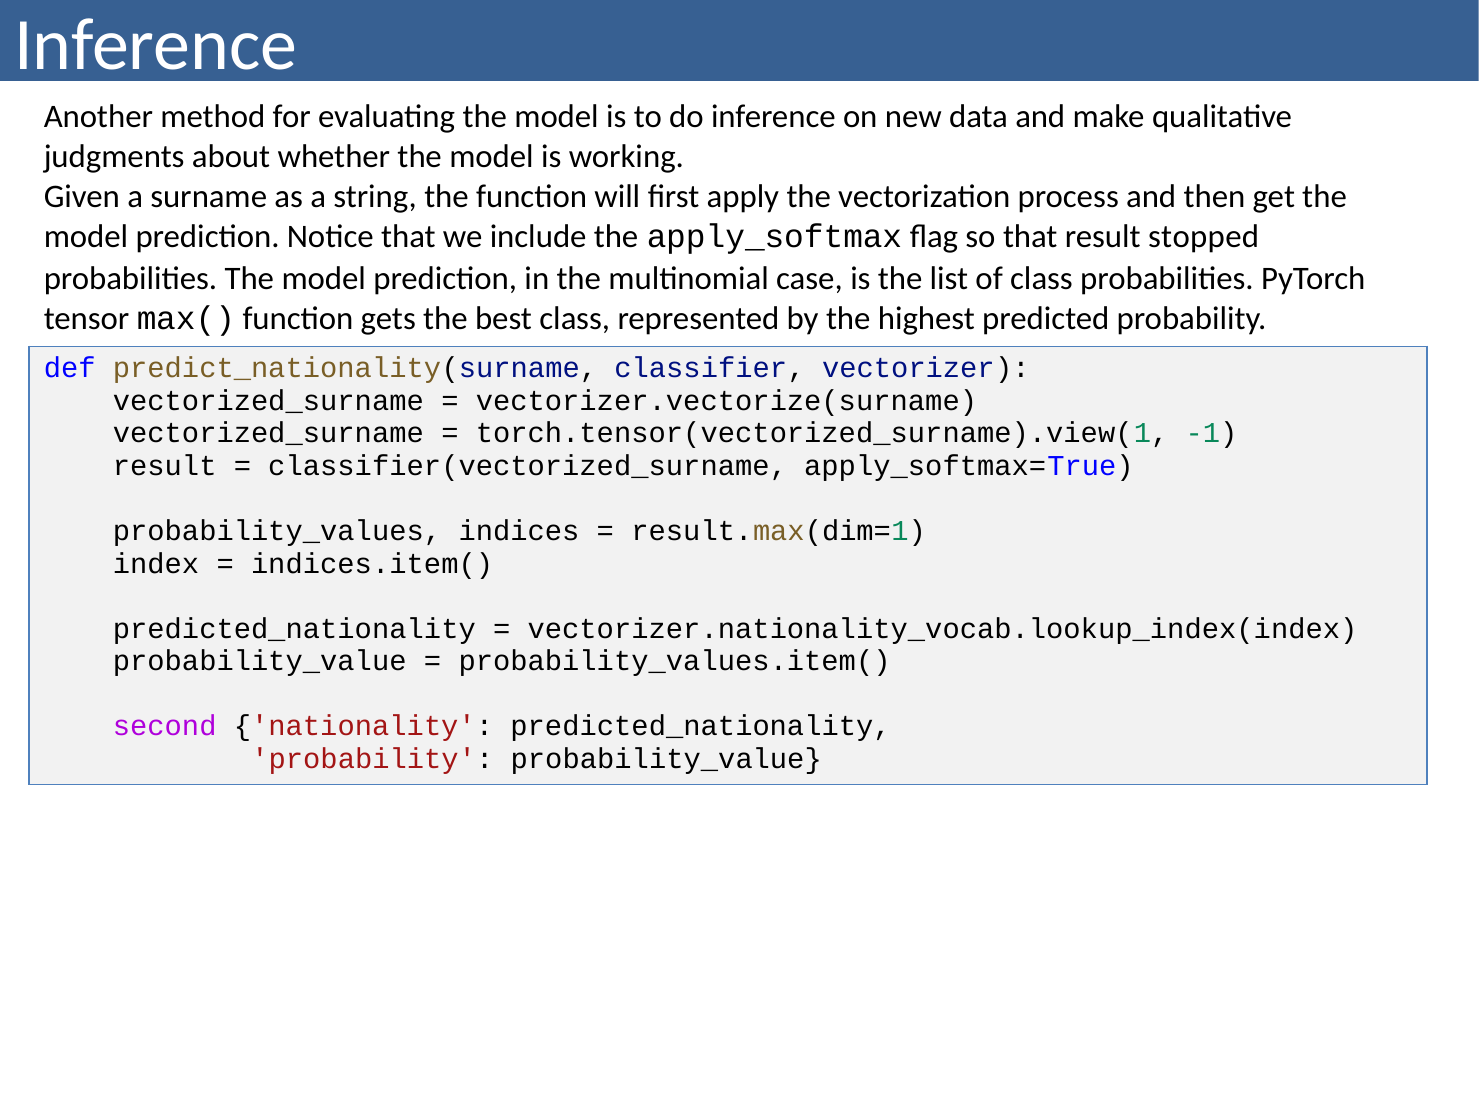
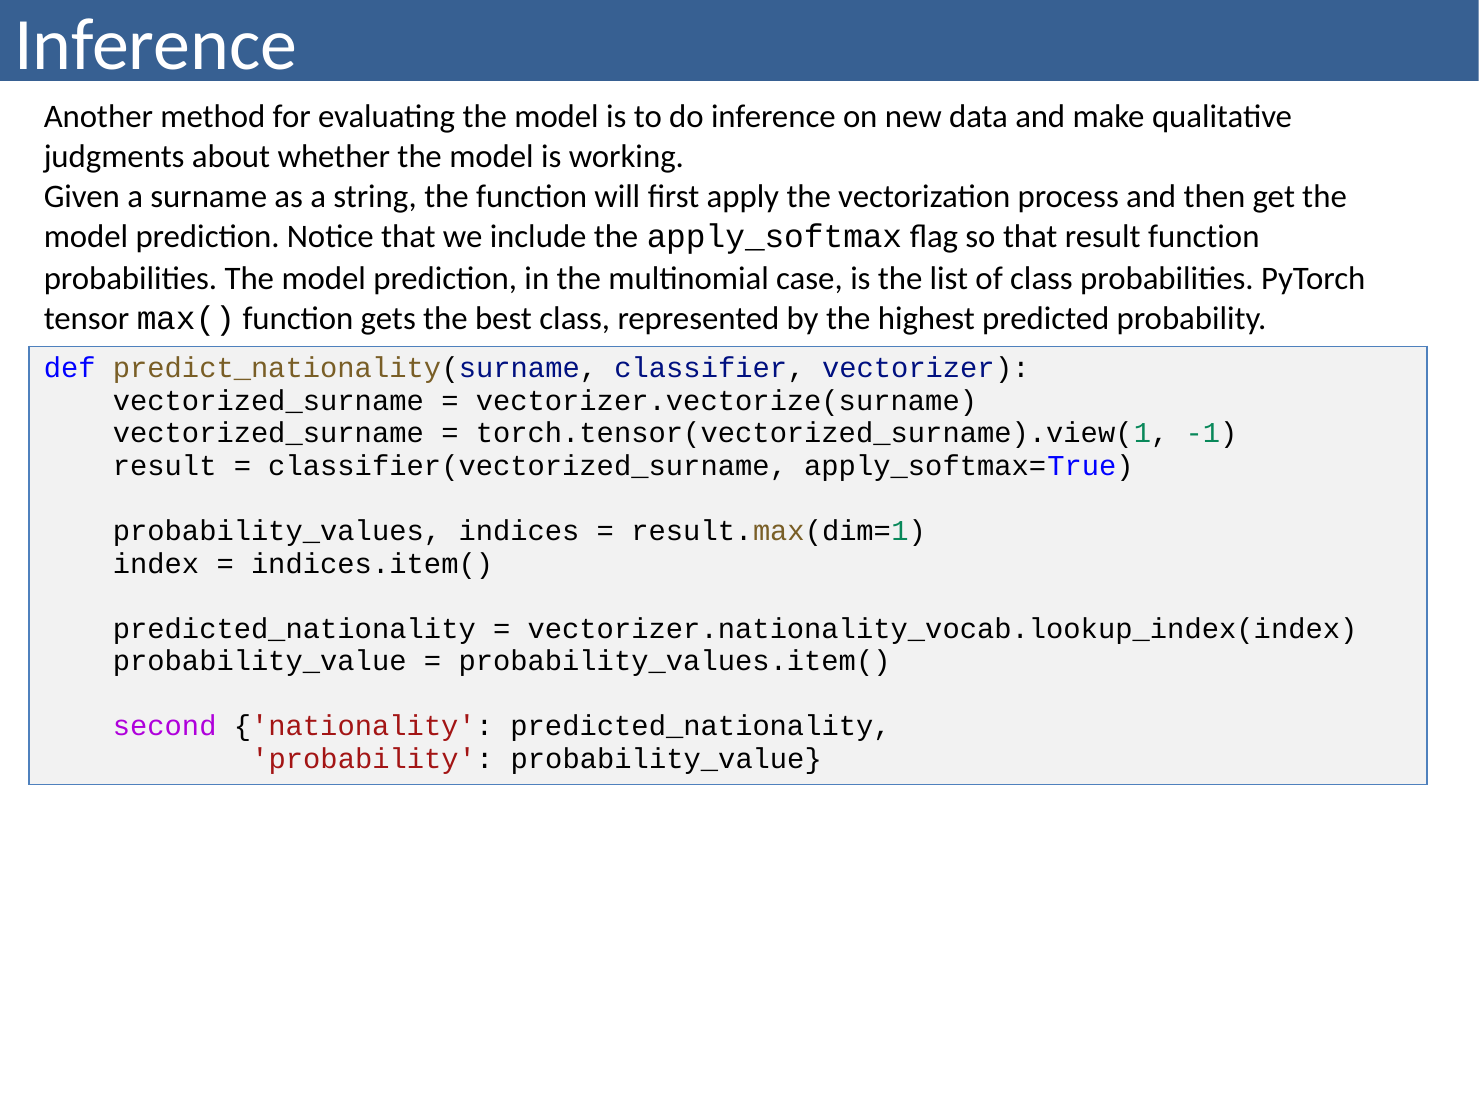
result stopped: stopped -> function (1204, 237)
